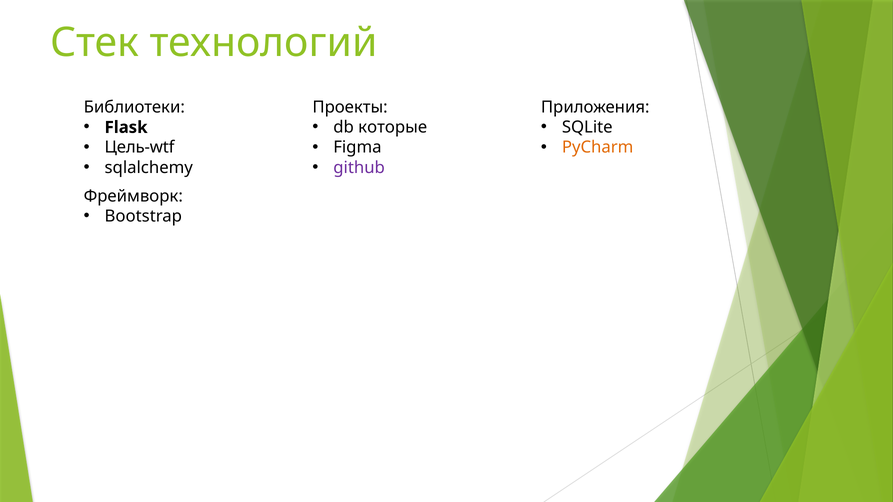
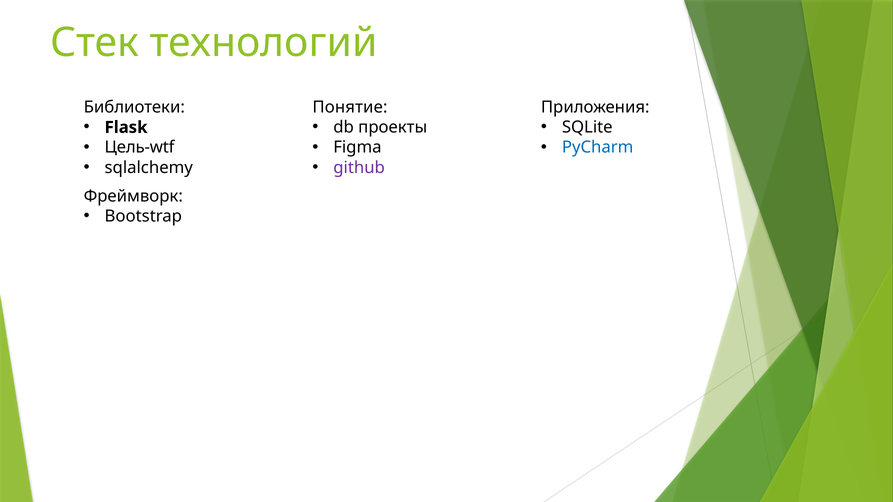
Проекты: Проекты -> Понятие (350, 107)
которые: которые -> проекты (393, 127)
PyCharm colour: orange -> blue (598, 148)
